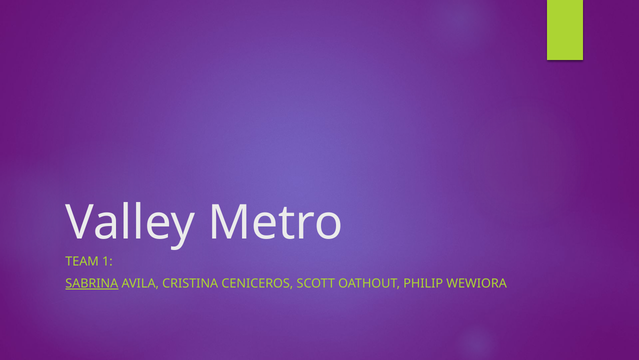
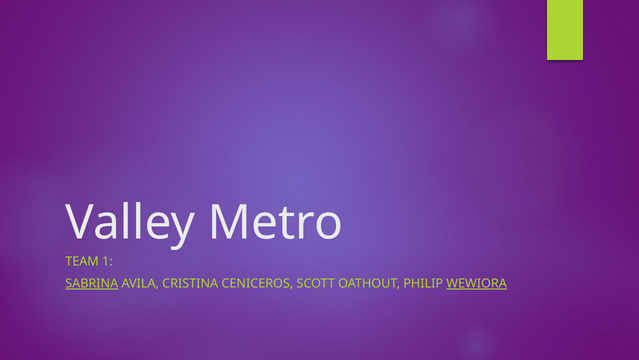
WEWIORA underline: none -> present (477, 283)
